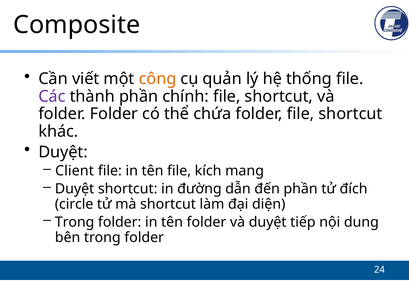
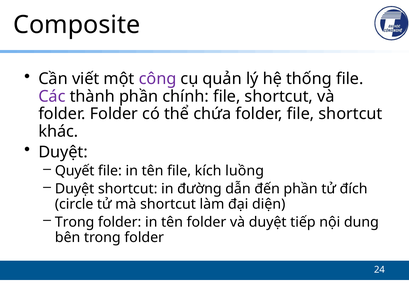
công colour: orange -> purple (158, 79)
Client: Client -> Quyết (75, 171)
mang: mang -> luồng (245, 171)
